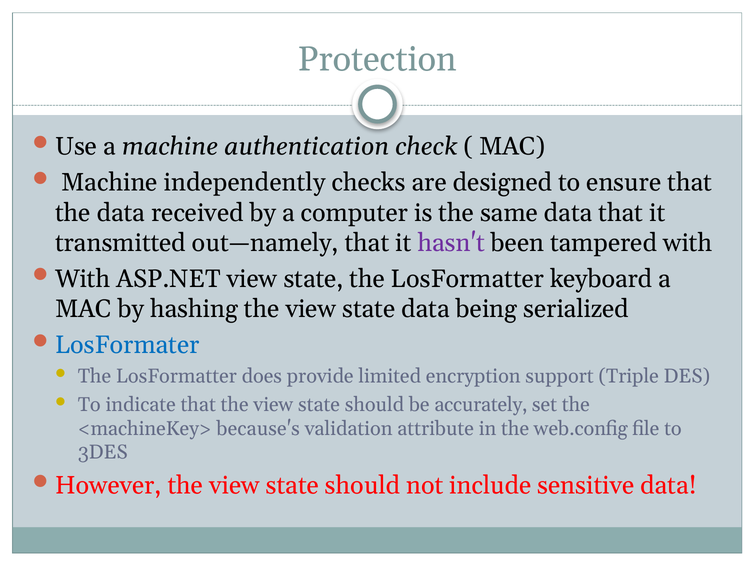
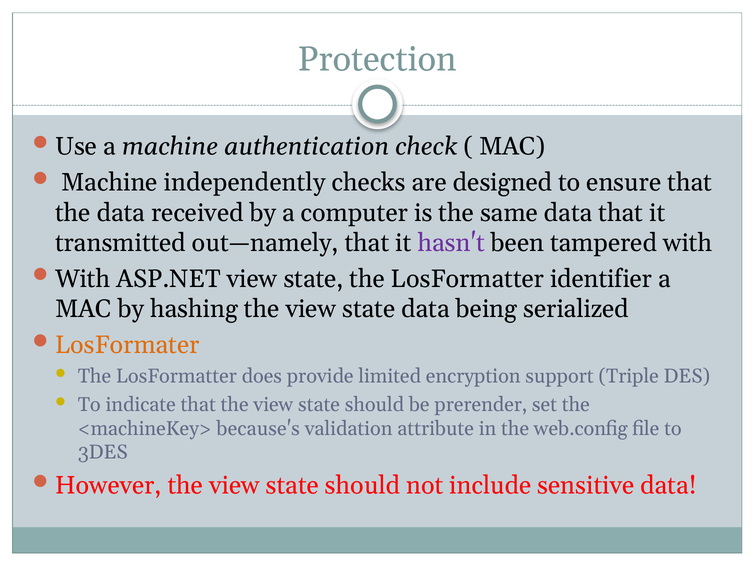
keyboard: keyboard -> identifier (601, 279)
LosFormater colour: blue -> orange (127, 345)
accurately: accurately -> prerender (481, 405)
